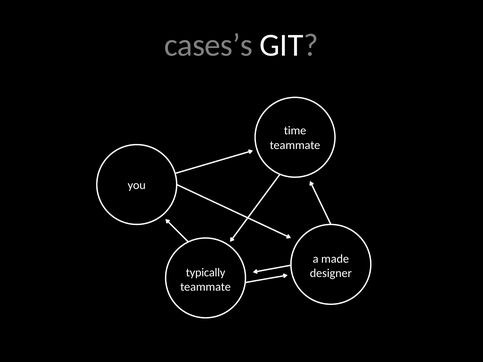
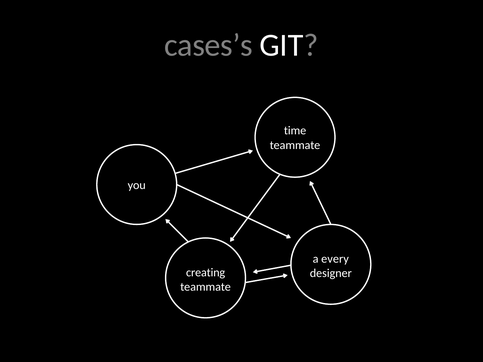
made: made -> every (335, 259)
typically: typically -> creating (206, 273)
